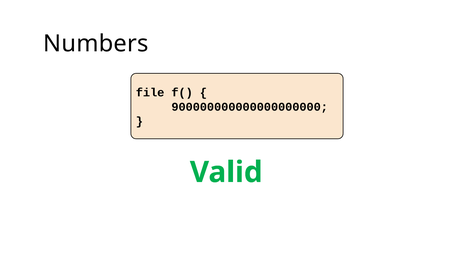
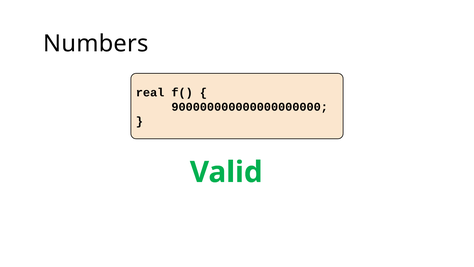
file: file -> real (150, 93)
